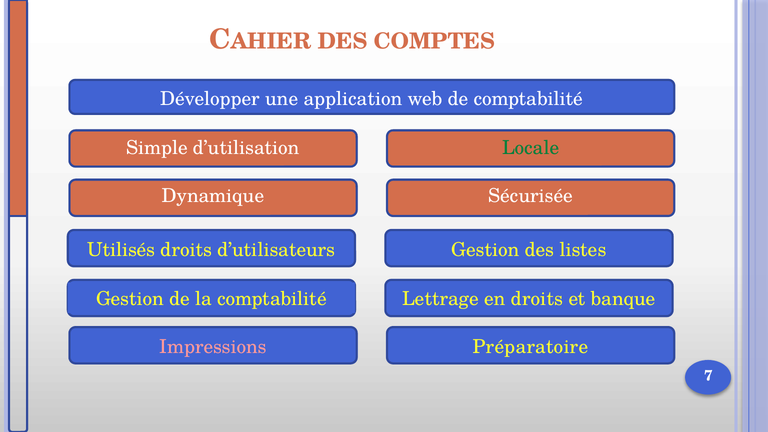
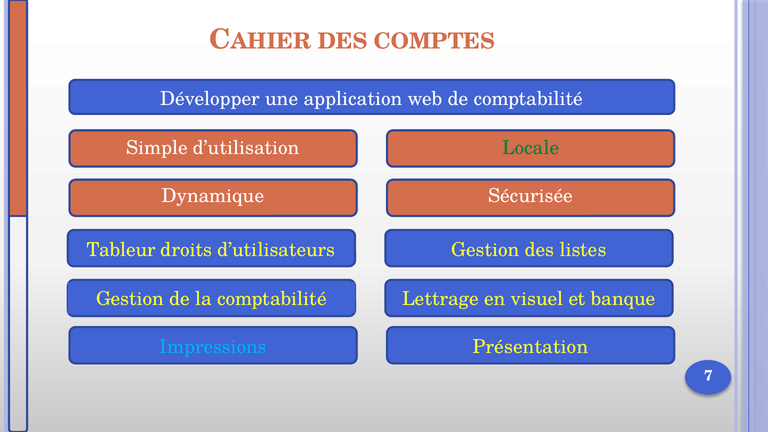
Utilisés: Utilisés -> Tableur (121, 250)
en droits: droits -> visuel (537, 299)
Impressions colour: pink -> light blue (213, 347)
Préparatoire: Préparatoire -> Présentation (531, 347)
